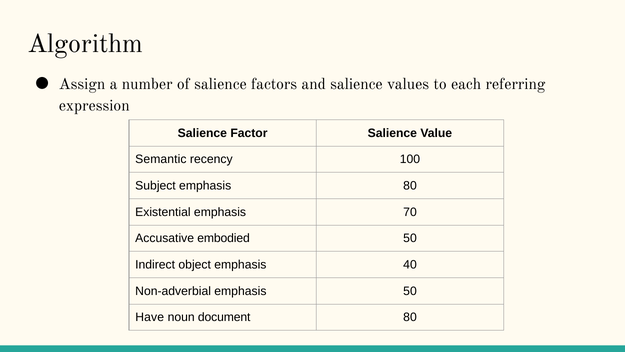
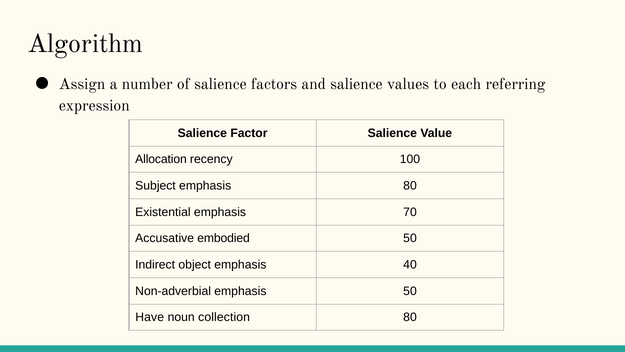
Semantic: Semantic -> Allocation (161, 159)
document: document -> collection (224, 317)
